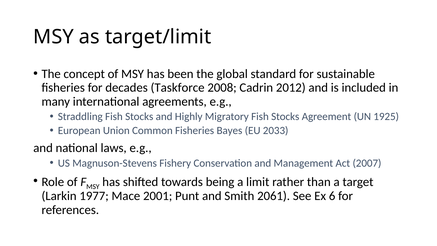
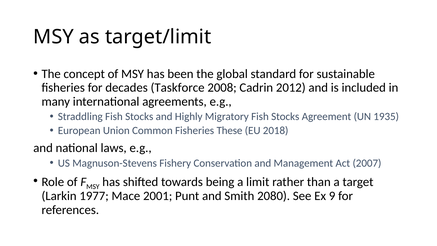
1925: 1925 -> 1935 (386, 116)
Bayes: Bayes -> These (230, 131)
2033: 2033 -> 2018 (276, 131)
2061: 2061 -> 2080 (274, 196)
6: 6 -> 9 (332, 196)
